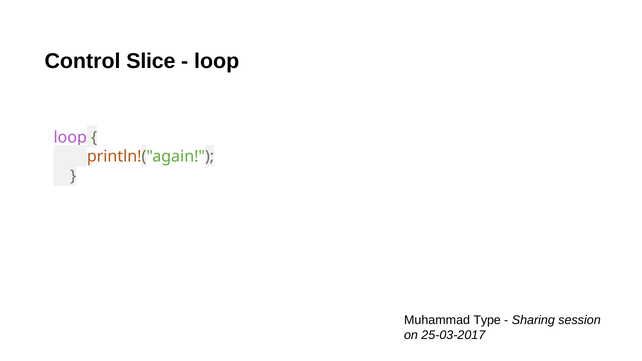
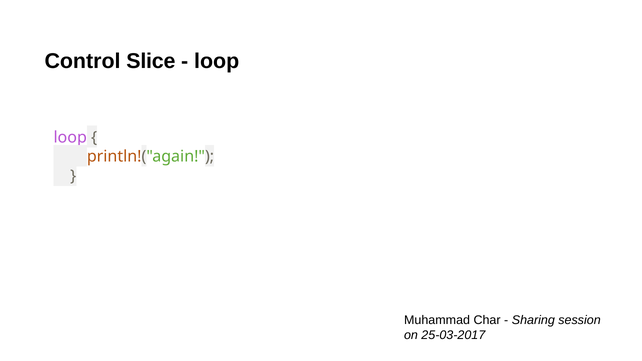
Type: Type -> Char (487, 320)
